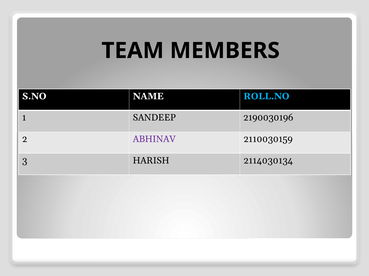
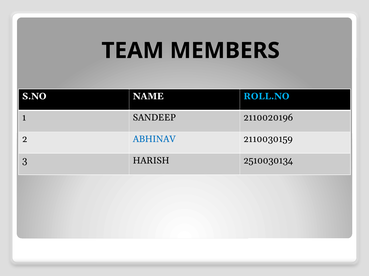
2190030196: 2190030196 -> 2110020196 (268, 118)
ABHINAV colour: purple -> blue (154, 140)
2114030134: 2114030134 -> 2510030134 (268, 161)
